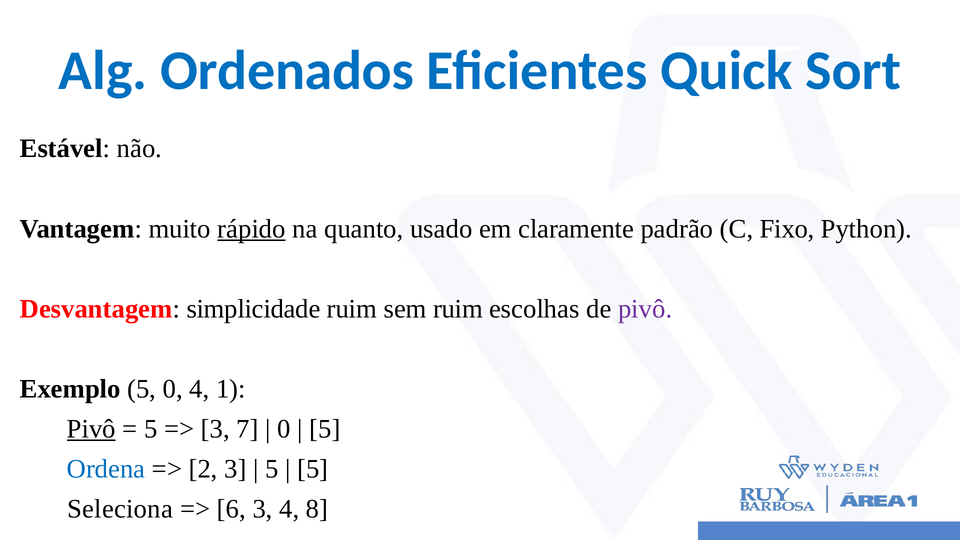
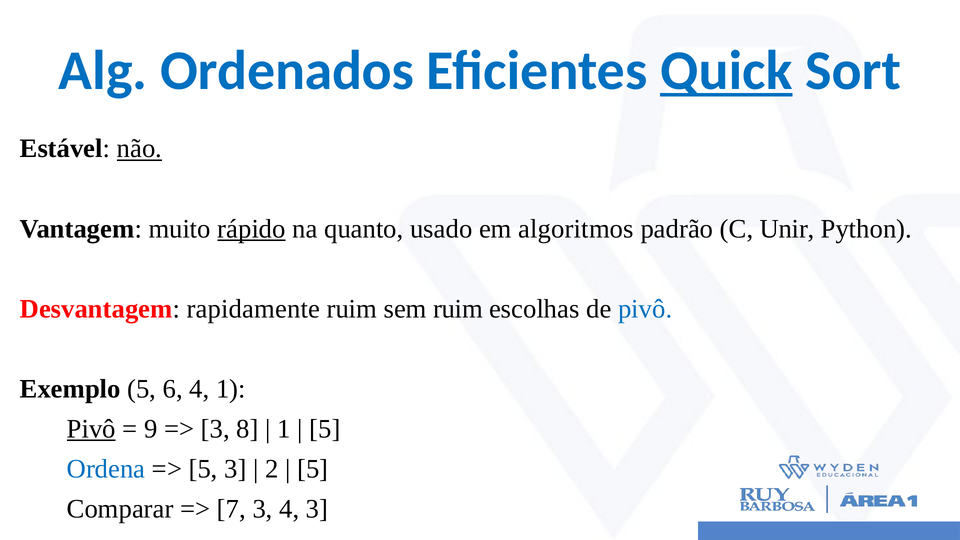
Quick underline: none -> present (726, 71)
não underline: none -> present (140, 149)
claramente: claramente -> algoritmos (576, 229)
Fixo: Fixo -> Unir (787, 229)
simplicidade: simplicidade -> rapidamente (253, 309)
pivô colour: purple -> blue (645, 309)
5 0: 0 -> 6 (173, 389)
5: 5 -> 9 (151, 429)
7: 7 -> 8 (248, 429)
0: 0 -> 1 (284, 429)
2: 2 -> 5 (203, 469)
5: 5 -> 2 (272, 469)
Seleciona: Seleciona -> Comparar (120, 509)
6: 6 -> 7 (231, 509)
4 8: 8 -> 3 (317, 509)
